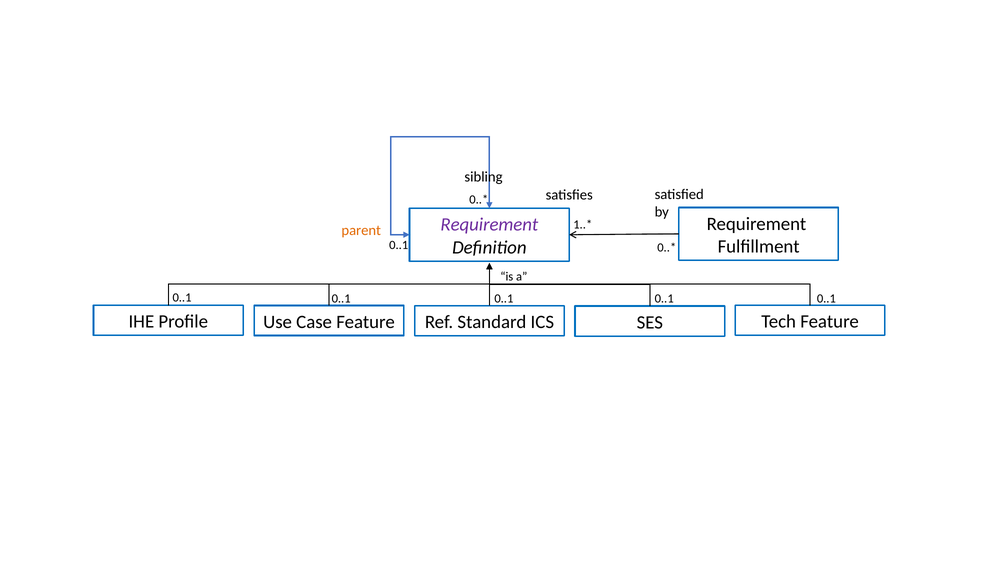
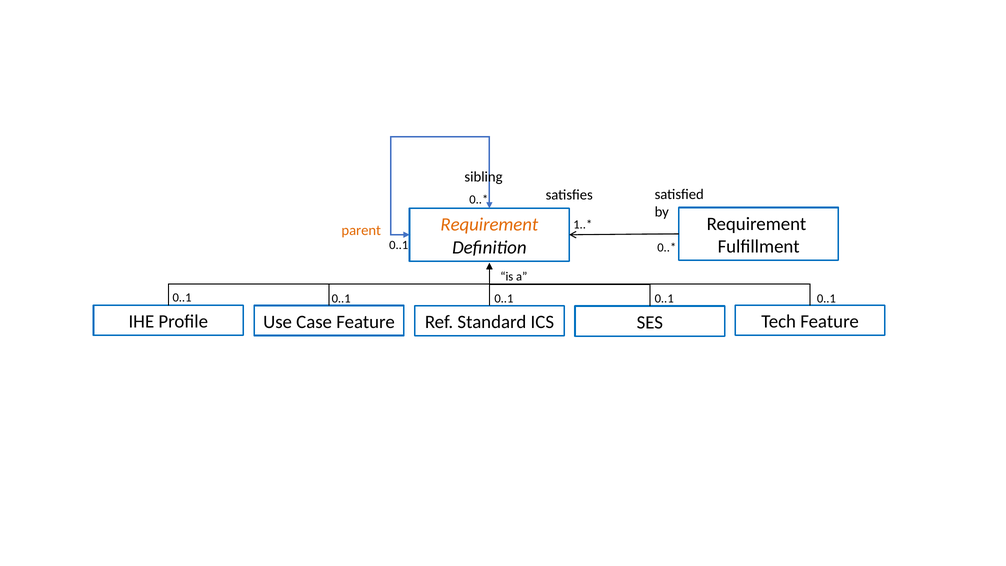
Requirement colour: purple -> orange (489, 225)
